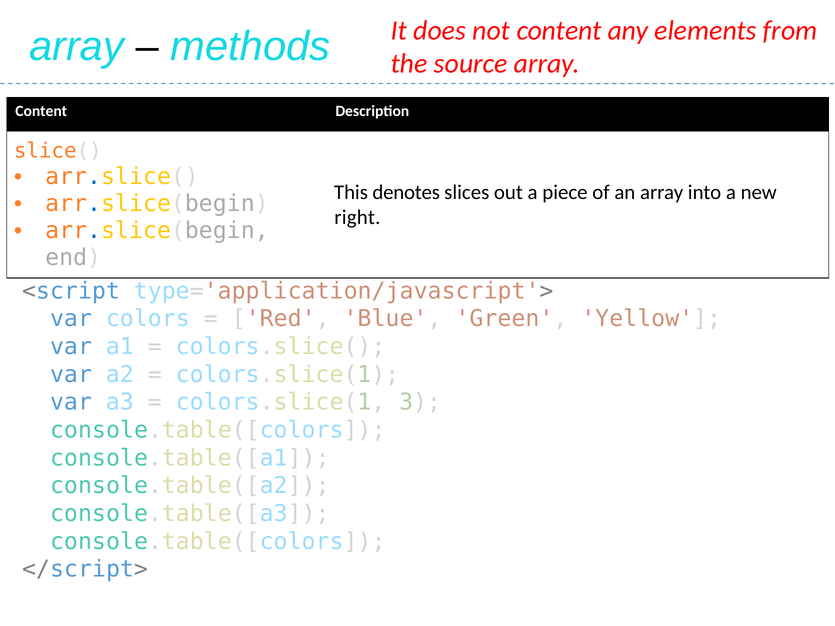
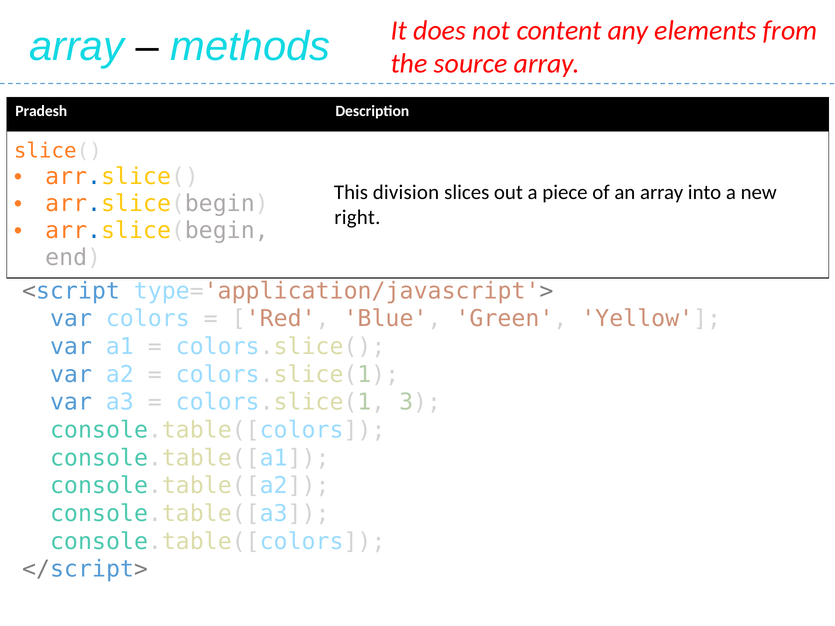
Content: Content -> Pradesh (41, 111)
denotes: denotes -> division (406, 192)
